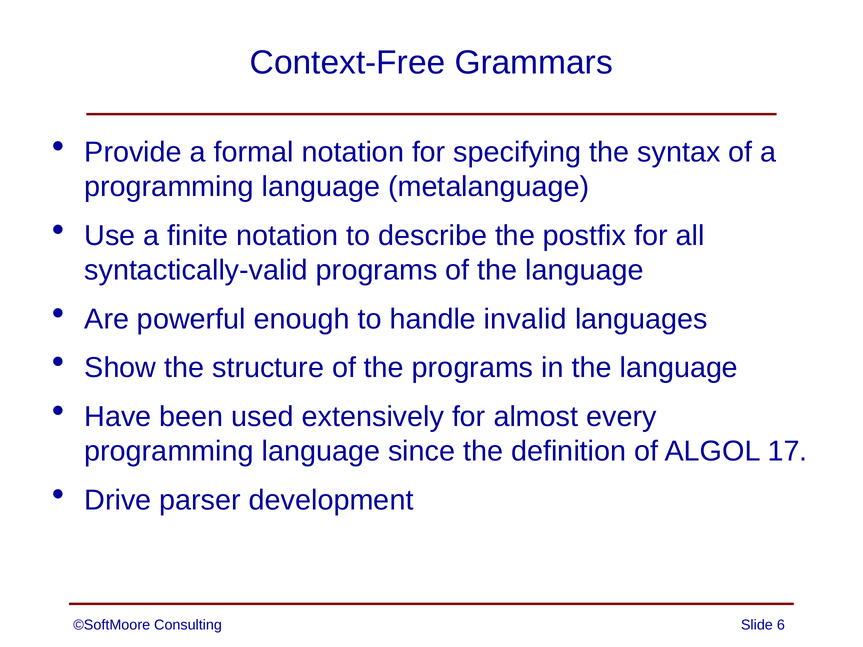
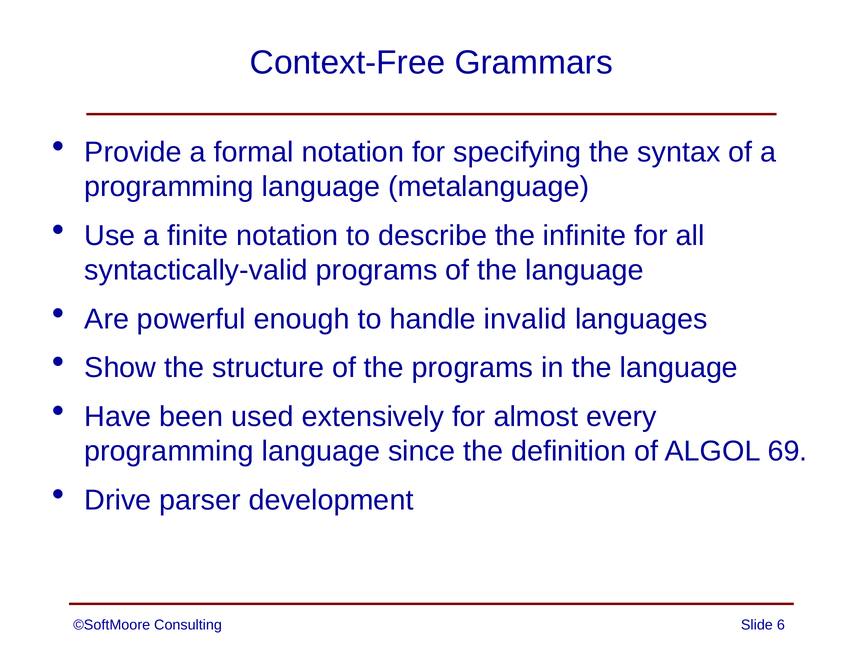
postfix: postfix -> infinite (585, 236)
17: 17 -> 69 (787, 451)
